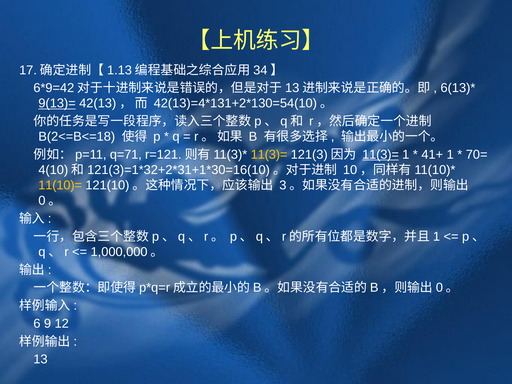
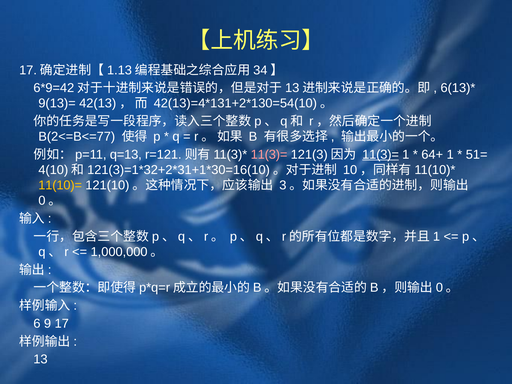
9(13)= underline: present -> none (57, 103)
B(2<=B<=18: B(2<=B<=18 -> B(2<=B<=77 (77, 137)
q=71: q=71 -> q=13 (126, 155)
11(3)= colour: yellow -> pink (269, 155)
41+: 41+ -> 64+ (432, 155)
70=: 70= -> 51= (477, 155)
12: 12 -> 17 (62, 324)
